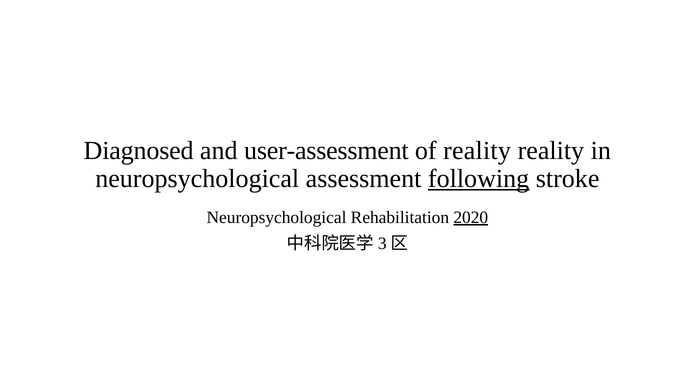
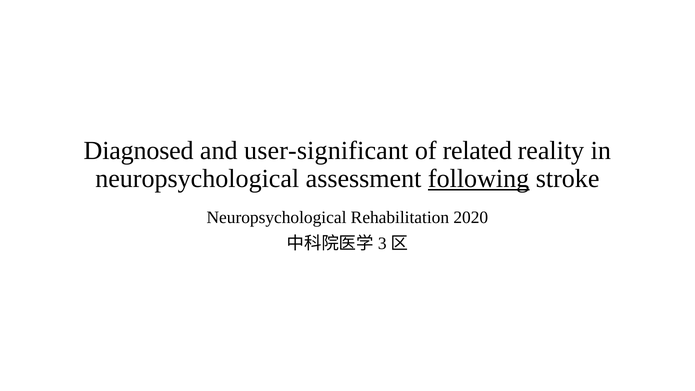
user-assessment: user-assessment -> user-significant (326, 150)
of reality: reality -> related (477, 150)
2020 underline: present -> none (471, 217)
